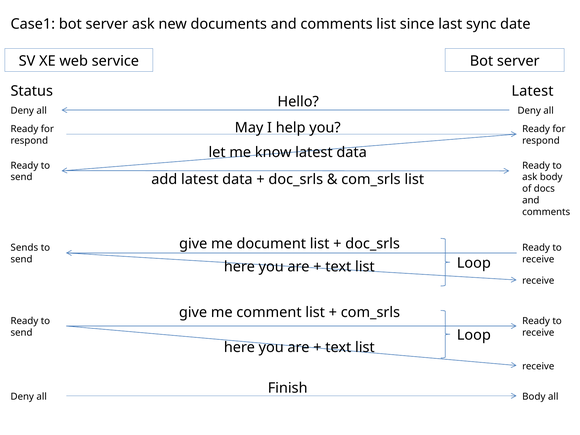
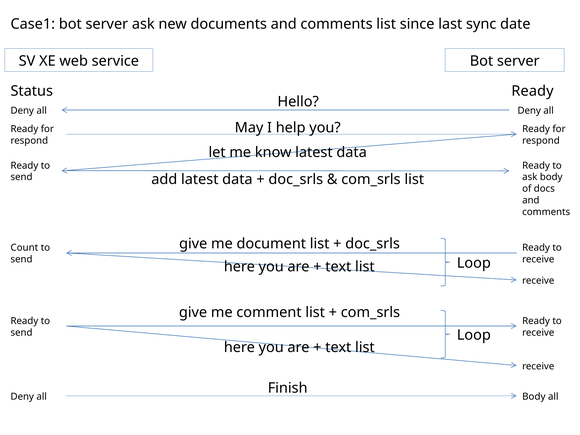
Latest: Latest -> Ready (532, 91)
Sends: Sends -> Count (24, 248)
